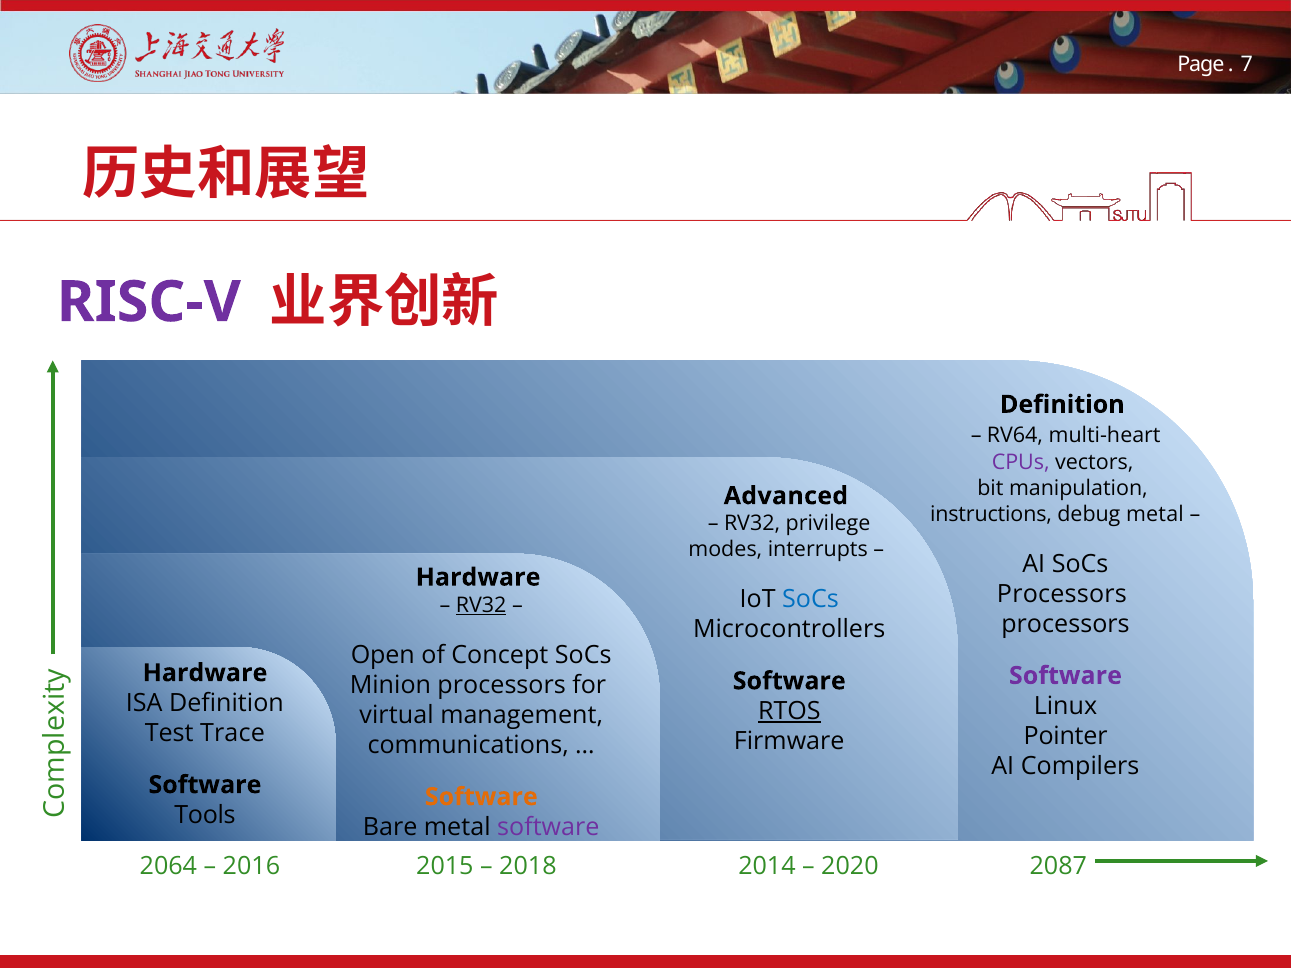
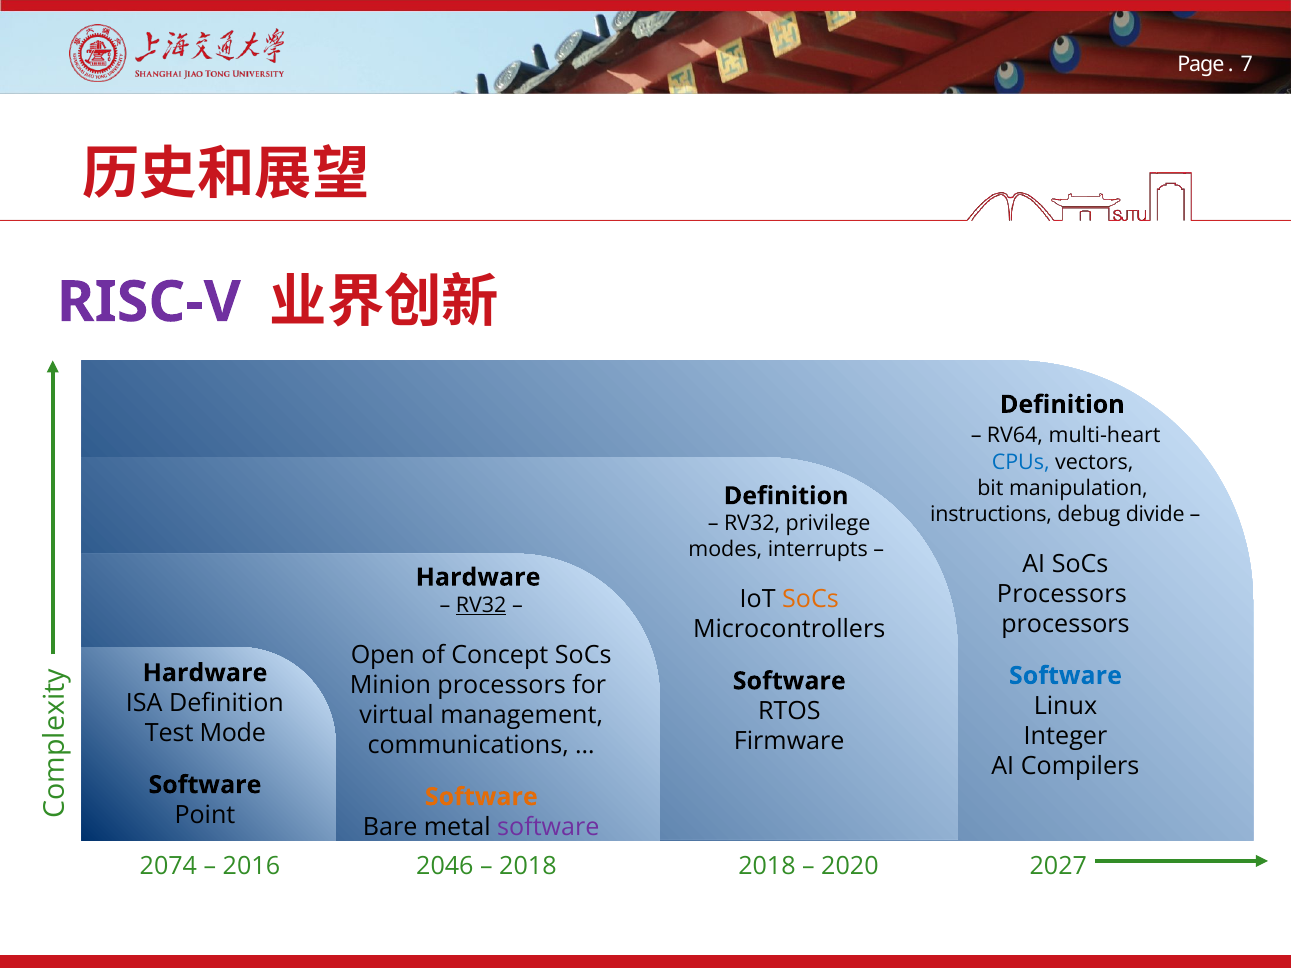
CPUs colour: purple -> blue (1021, 462)
Advanced: Advanced -> Definition (786, 496)
debug metal: metal -> divide (1155, 514)
SoCs colour: blue -> orange (810, 599)
Software colour: purple -> blue (1065, 676)
RTOS underline: present -> none (789, 711)
Trace: Trace -> Mode (233, 733)
Pointer: Pointer -> Integer (1065, 736)
Tools: Tools -> Point (205, 815)
2064: 2064 -> 2074 (168, 866)
2015: 2015 -> 2046 (445, 866)
2018 2014: 2014 -> 2018 (767, 866)
2087: 2087 -> 2027 (1058, 866)
